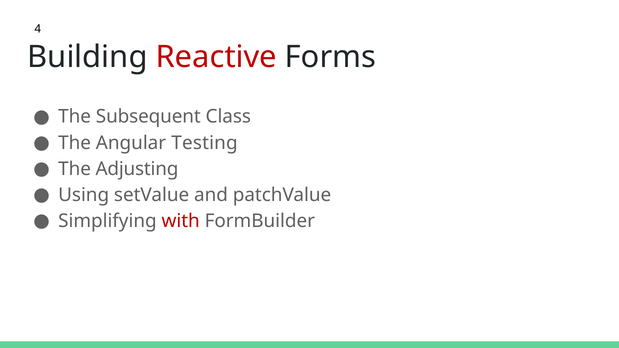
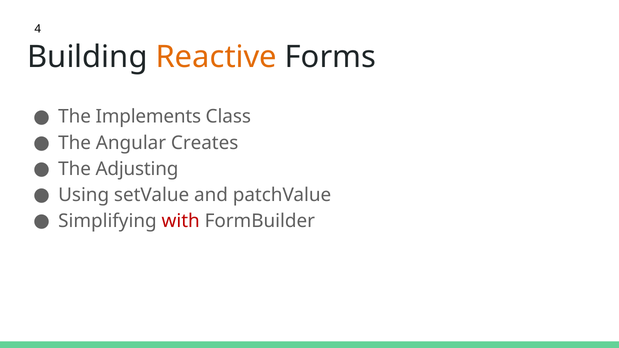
Reactive colour: red -> orange (216, 57)
Subsequent: Subsequent -> Implements (148, 117)
Testing: Testing -> Creates (205, 143)
